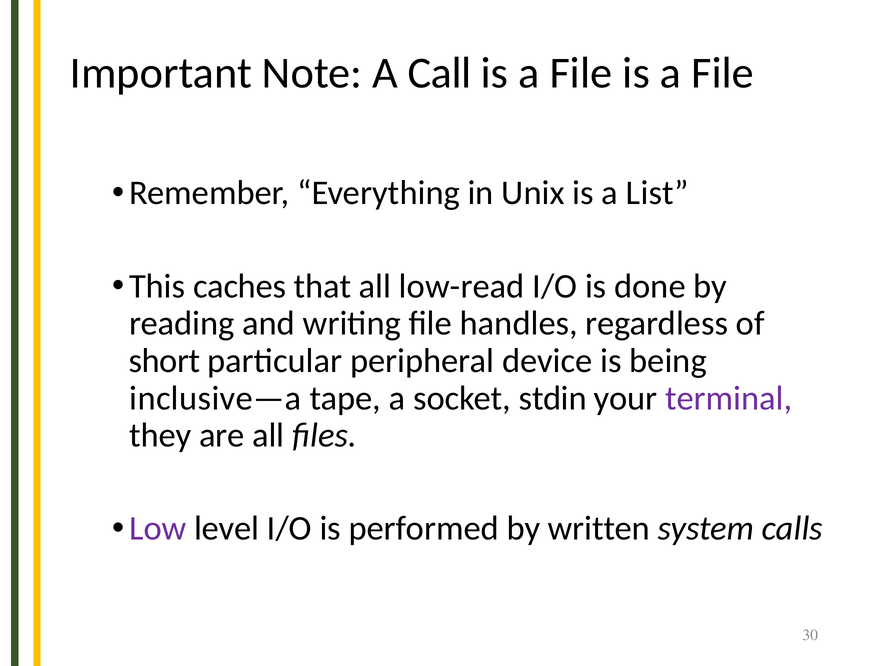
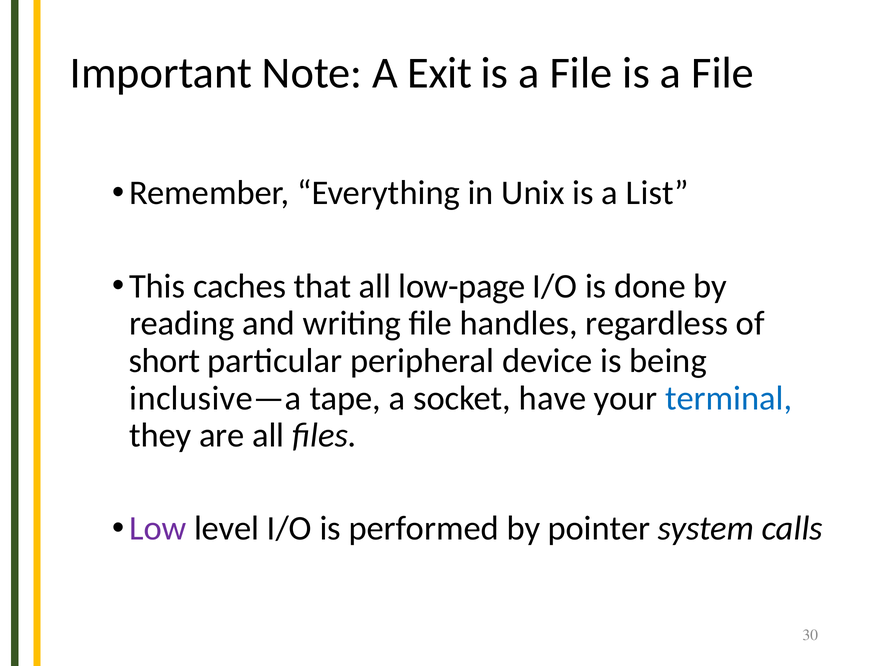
Call: Call -> Exit (440, 73)
low-read: low-read -> low-page (462, 286)
stdin: stdin -> have (553, 398)
terminal colour: purple -> blue (729, 398)
written: written -> pointer (599, 529)
